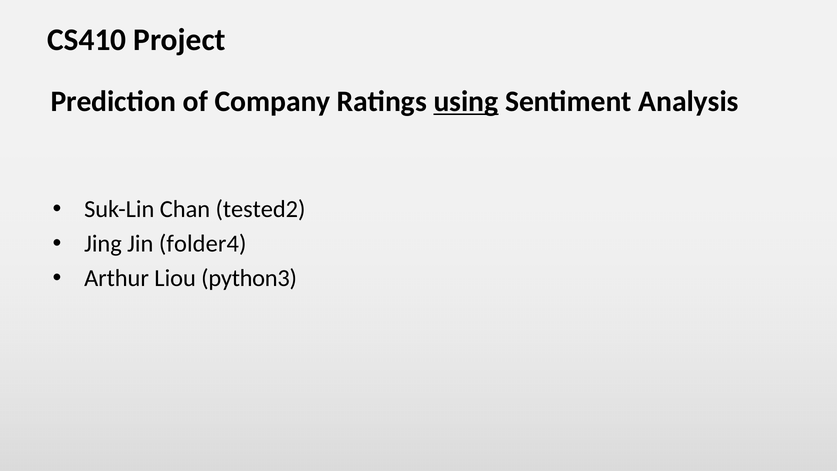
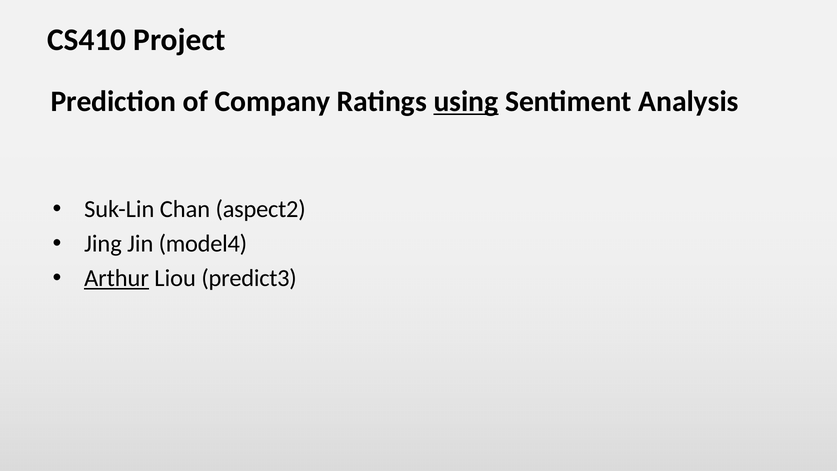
tested2: tested2 -> aspect2 (261, 209)
folder4: folder4 -> model4 (203, 244)
Arthur underline: none -> present (117, 278)
python3: python3 -> predict3 (249, 278)
